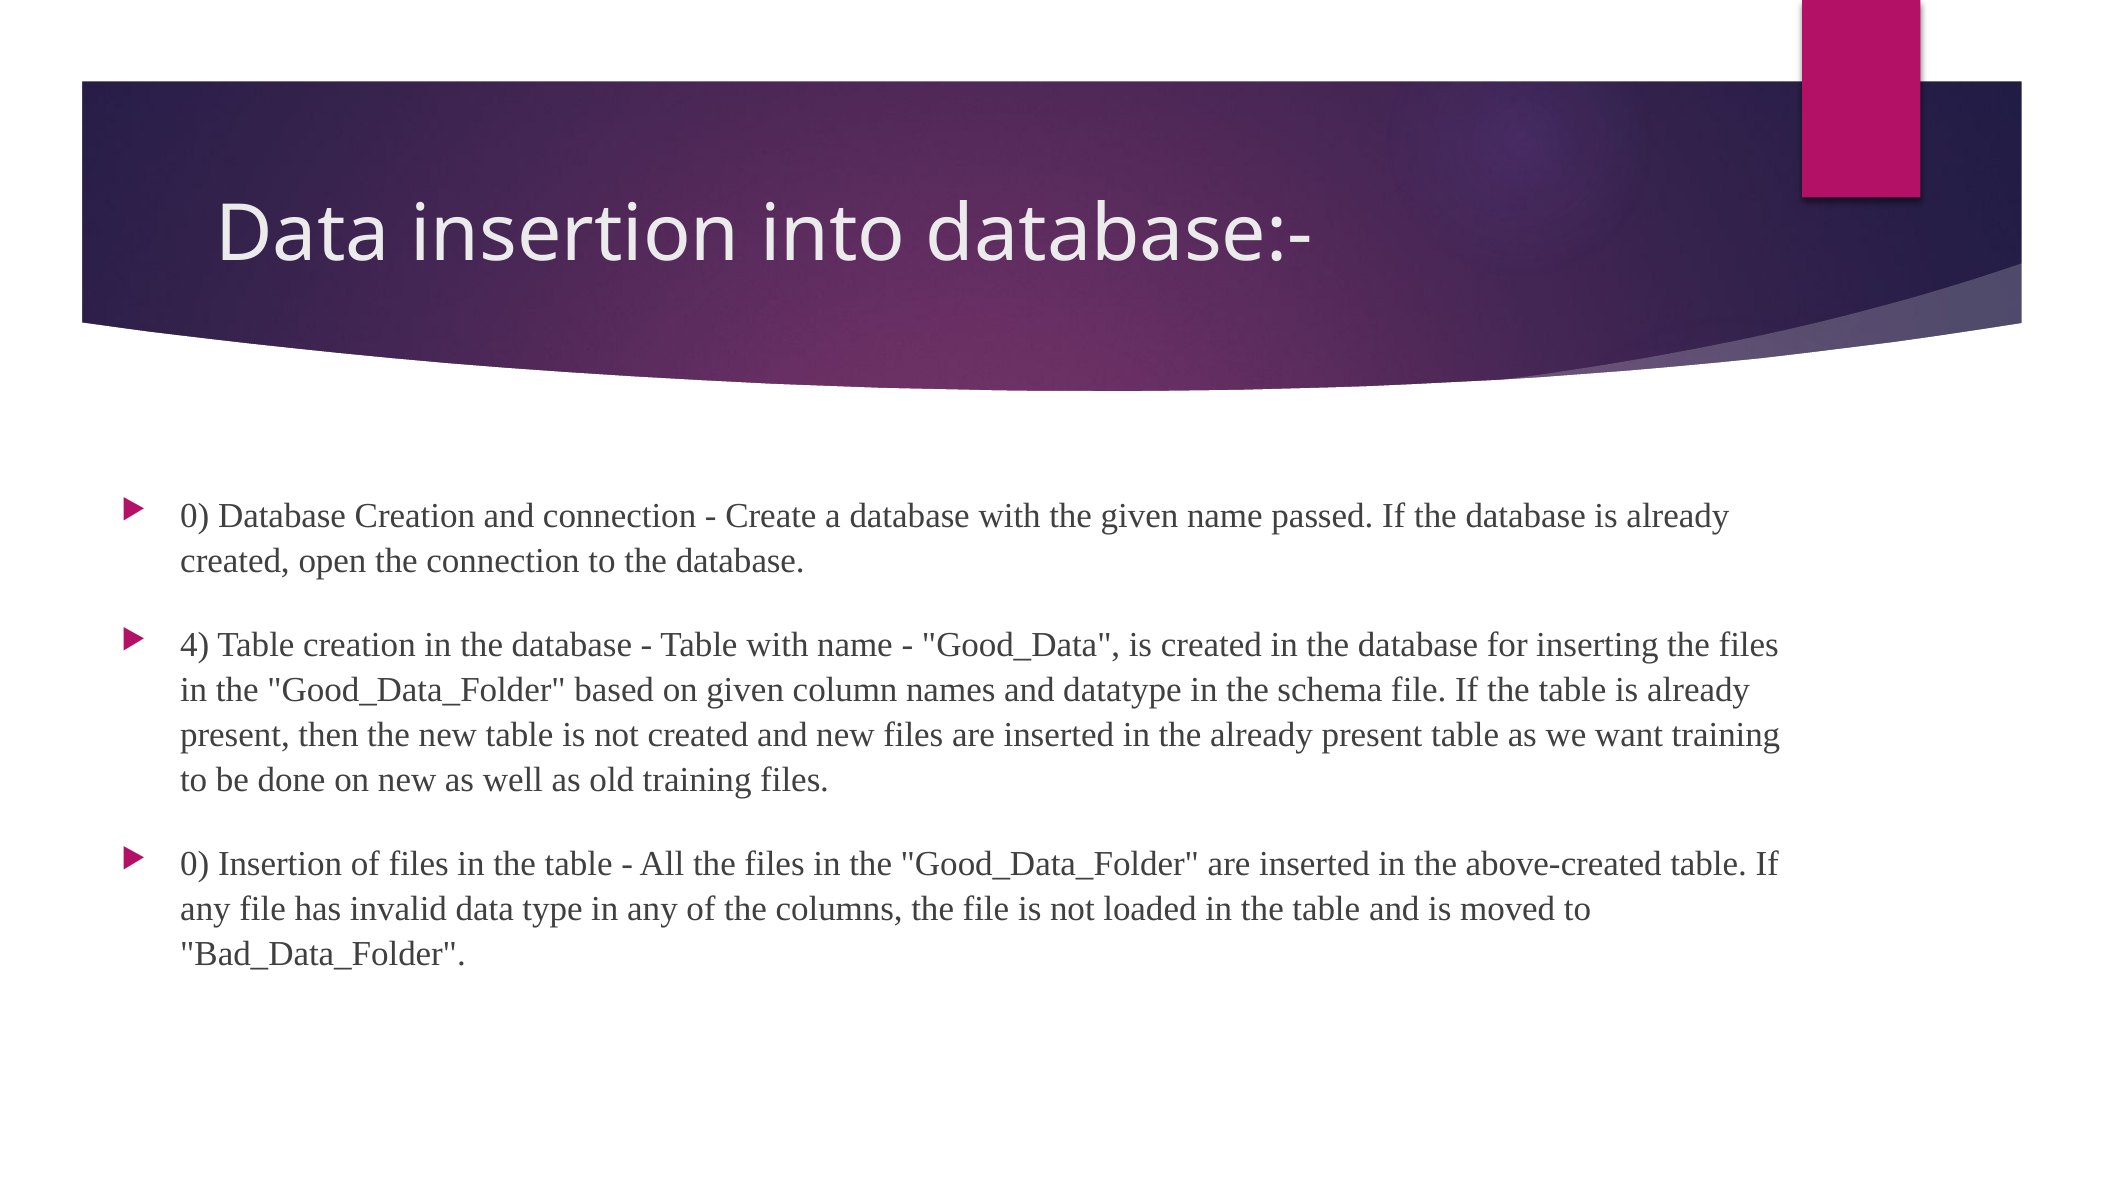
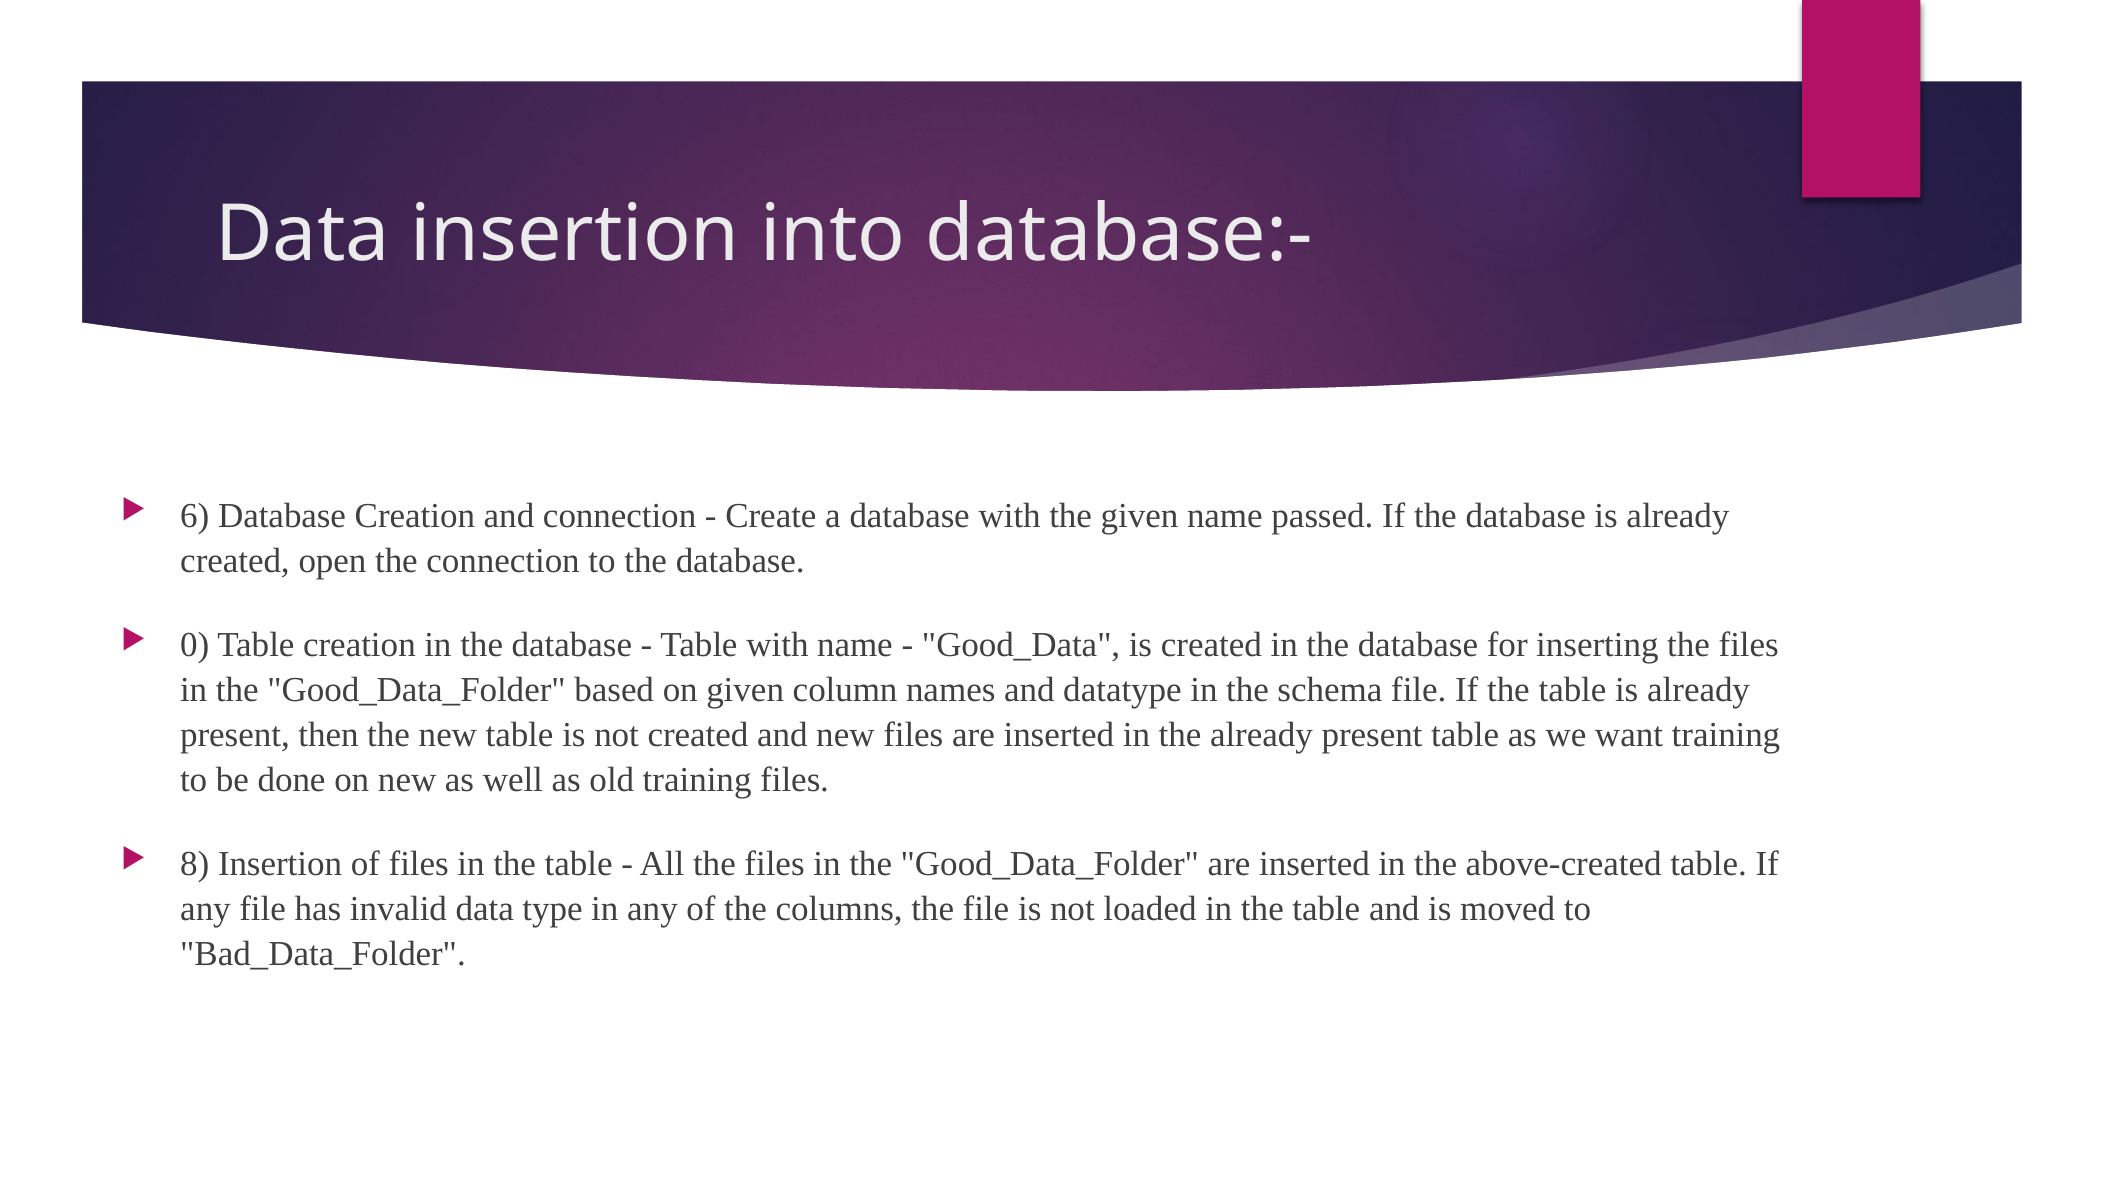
0: 0 -> 6 (195, 516)
4: 4 -> 0 (195, 645)
0: 0 -> 8 (195, 864)
